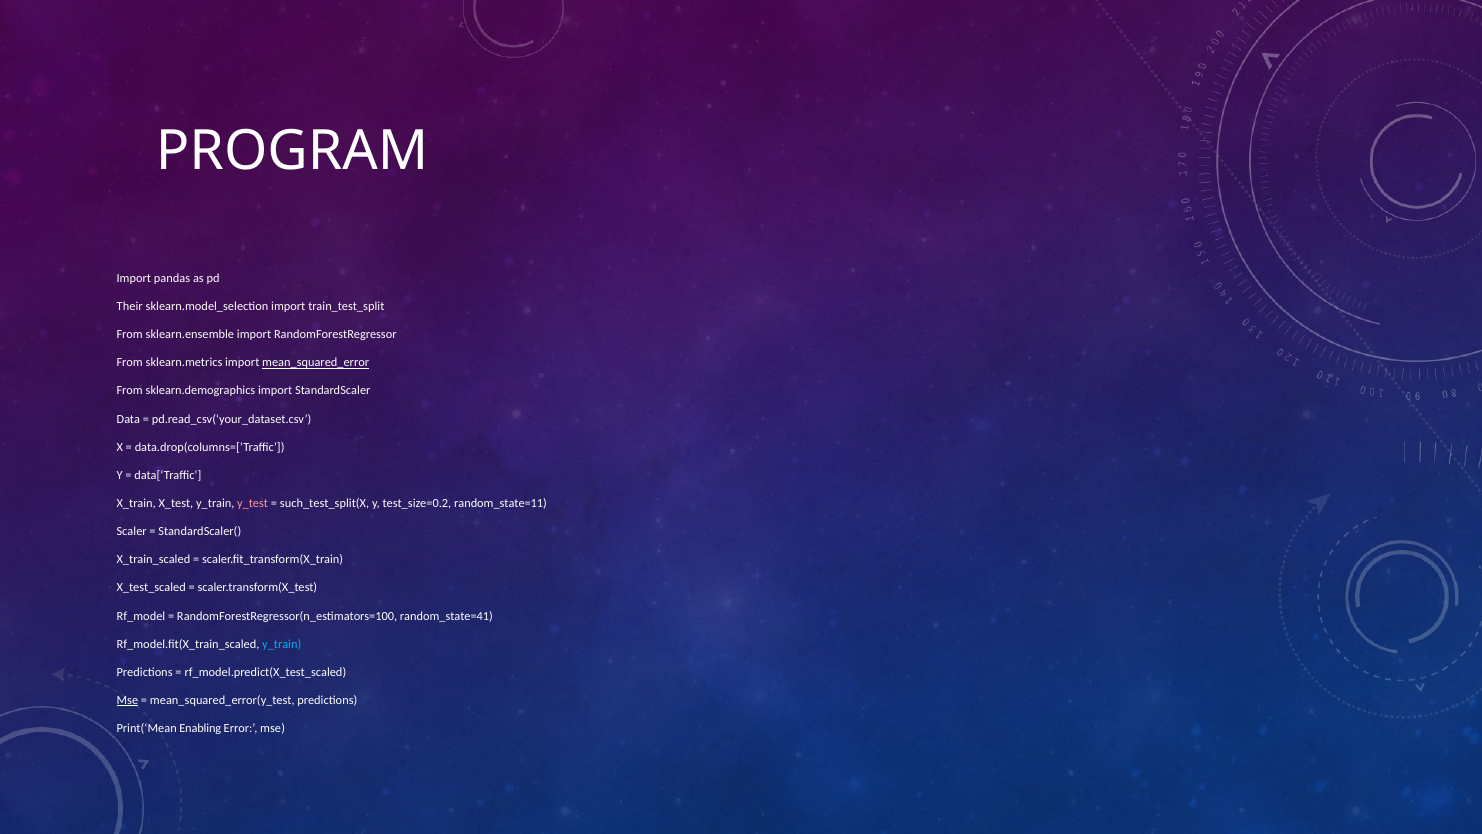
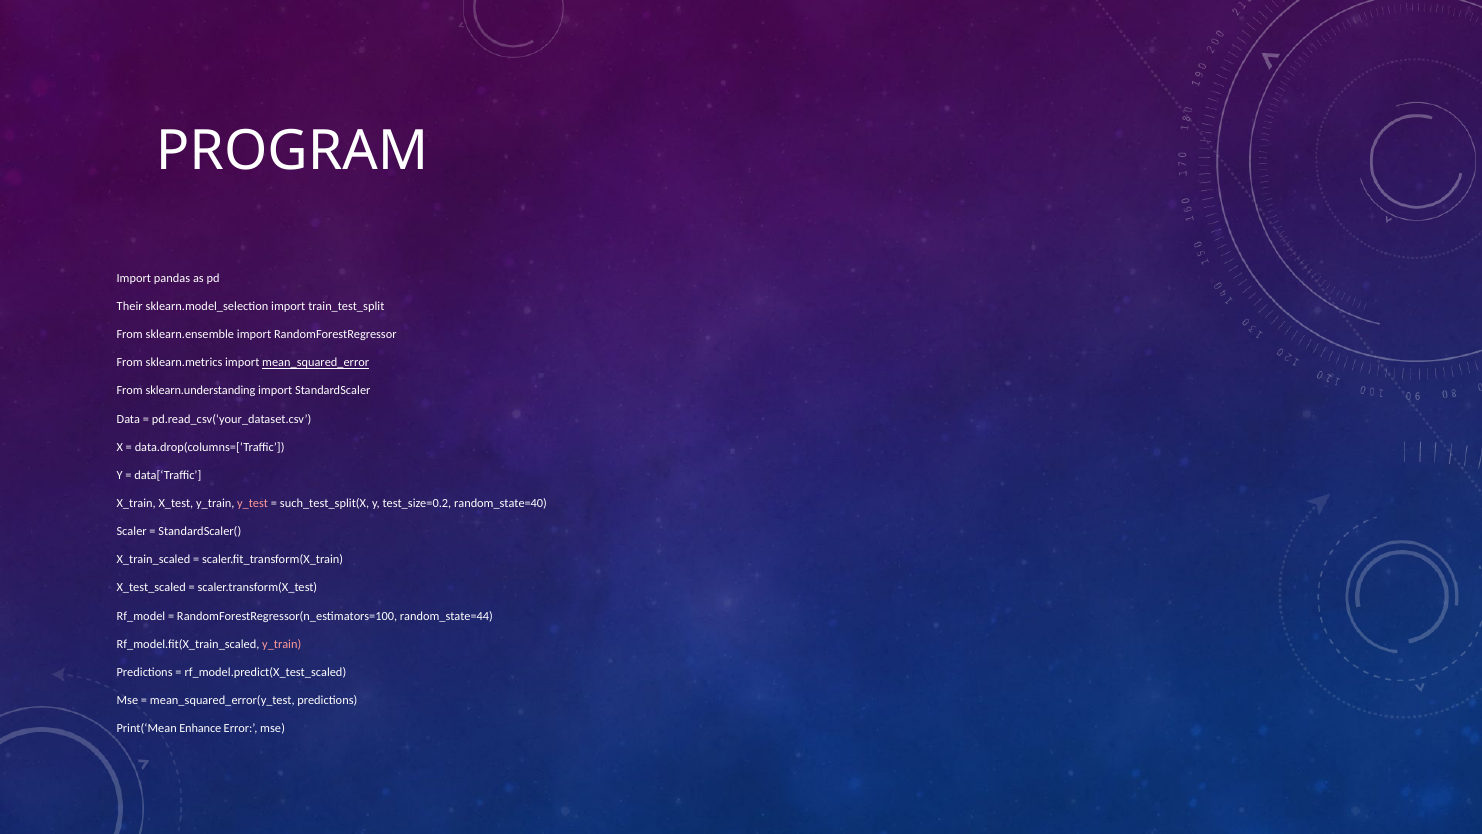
sklearn.demographics: sklearn.demographics -> sklearn.understanding (201, 391)
random_state=11: random_state=11 -> random_state=40 (501, 503)
random_state=41: random_state=41 -> random_state=44 (446, 616)
y_train colour: light blue -> pink (282, 644)
Mse underline: present -> none (127, 700)
Enabling: Enabling -> Enhance (200, 728)
